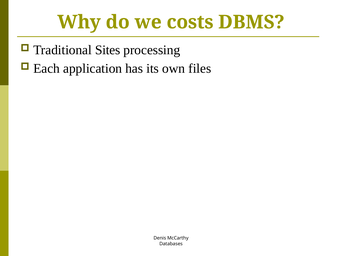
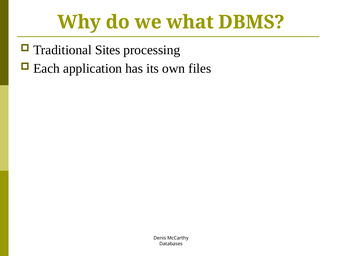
costs: costs -> what (190, 22)
